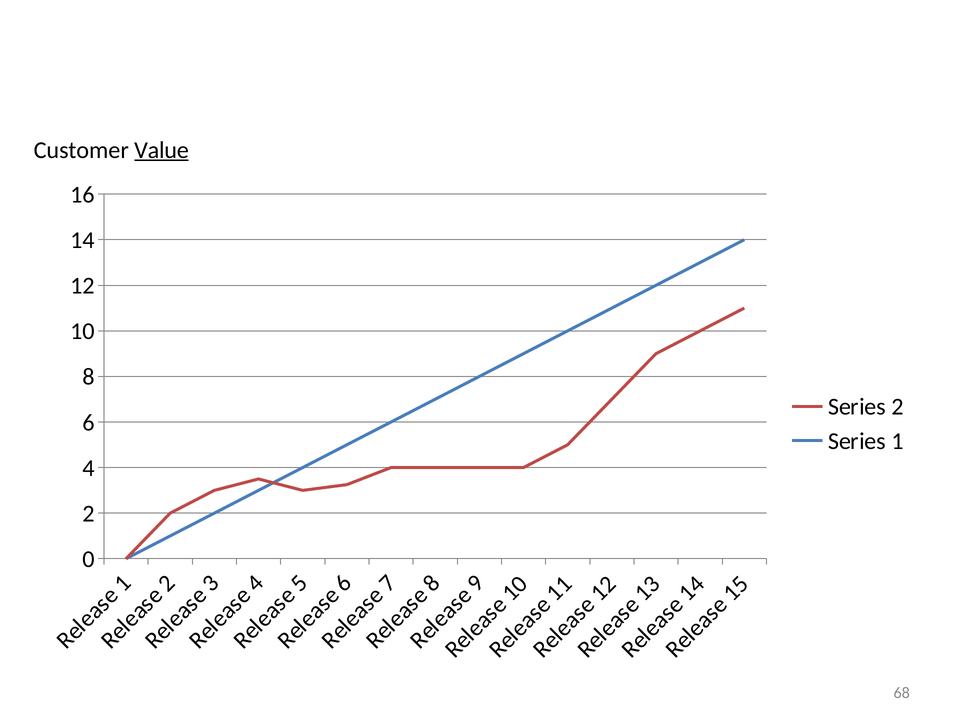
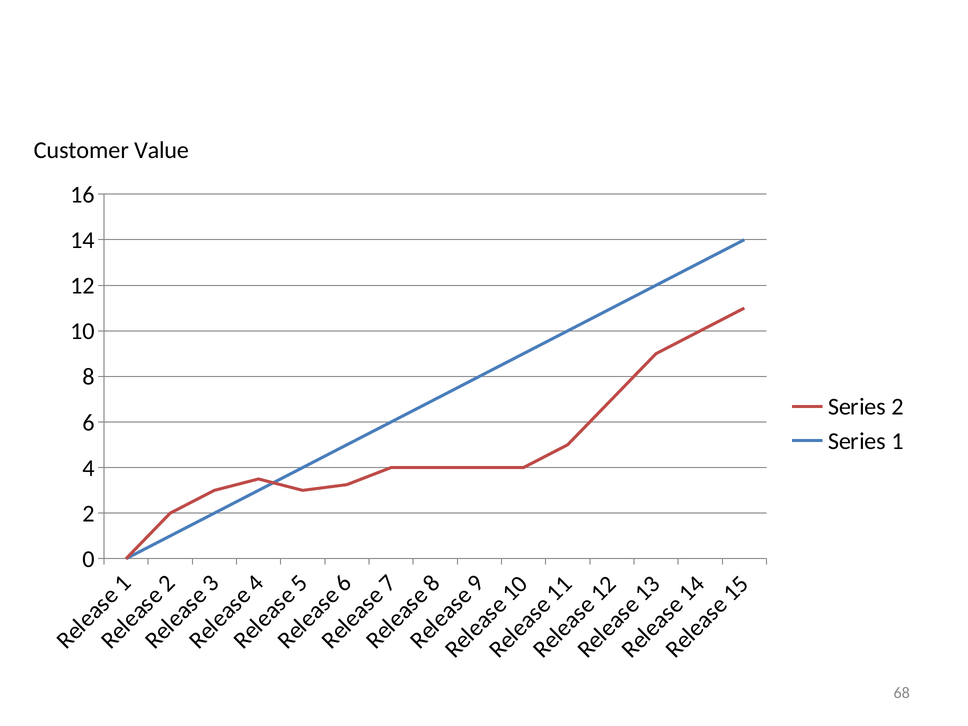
Value underline: present -> none (162, 150)
